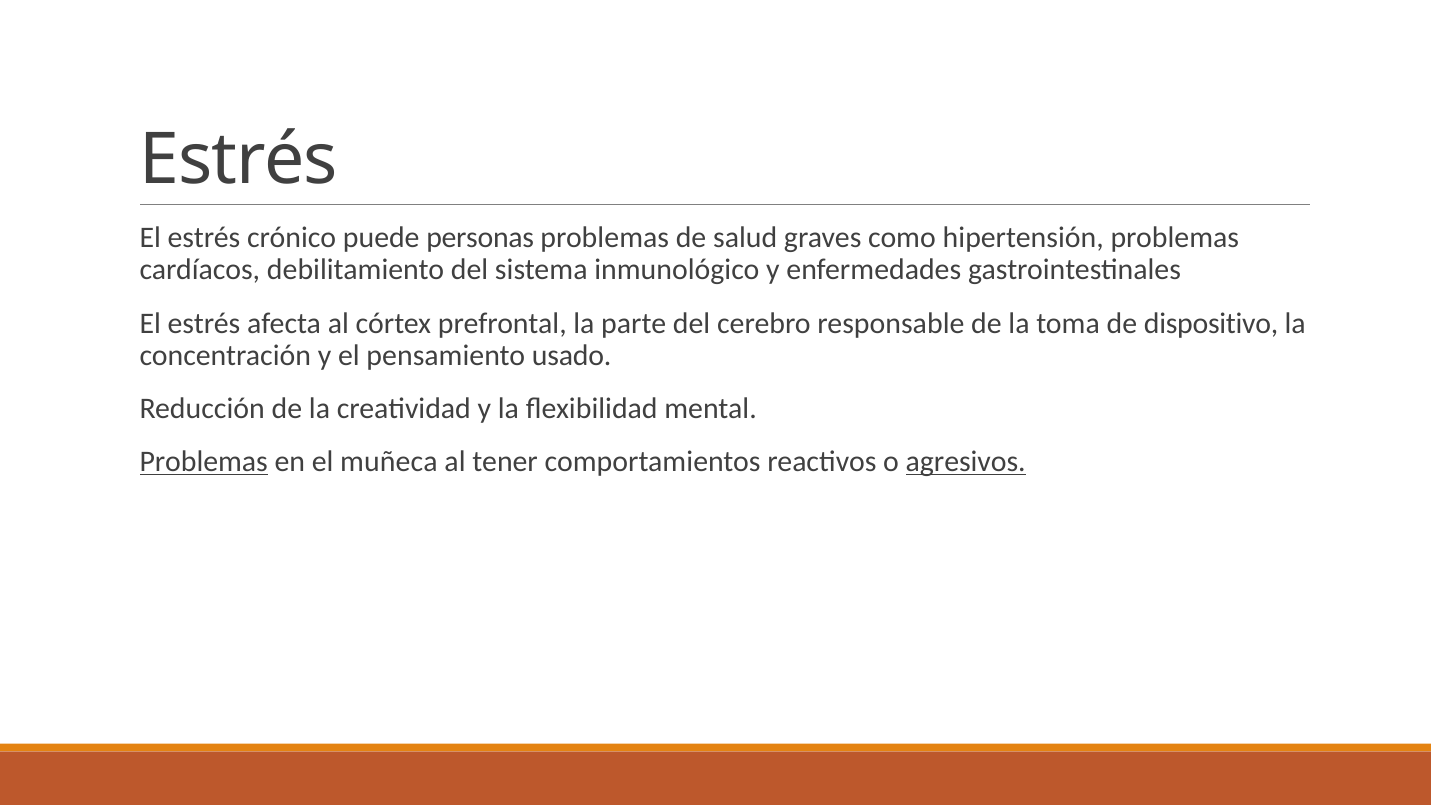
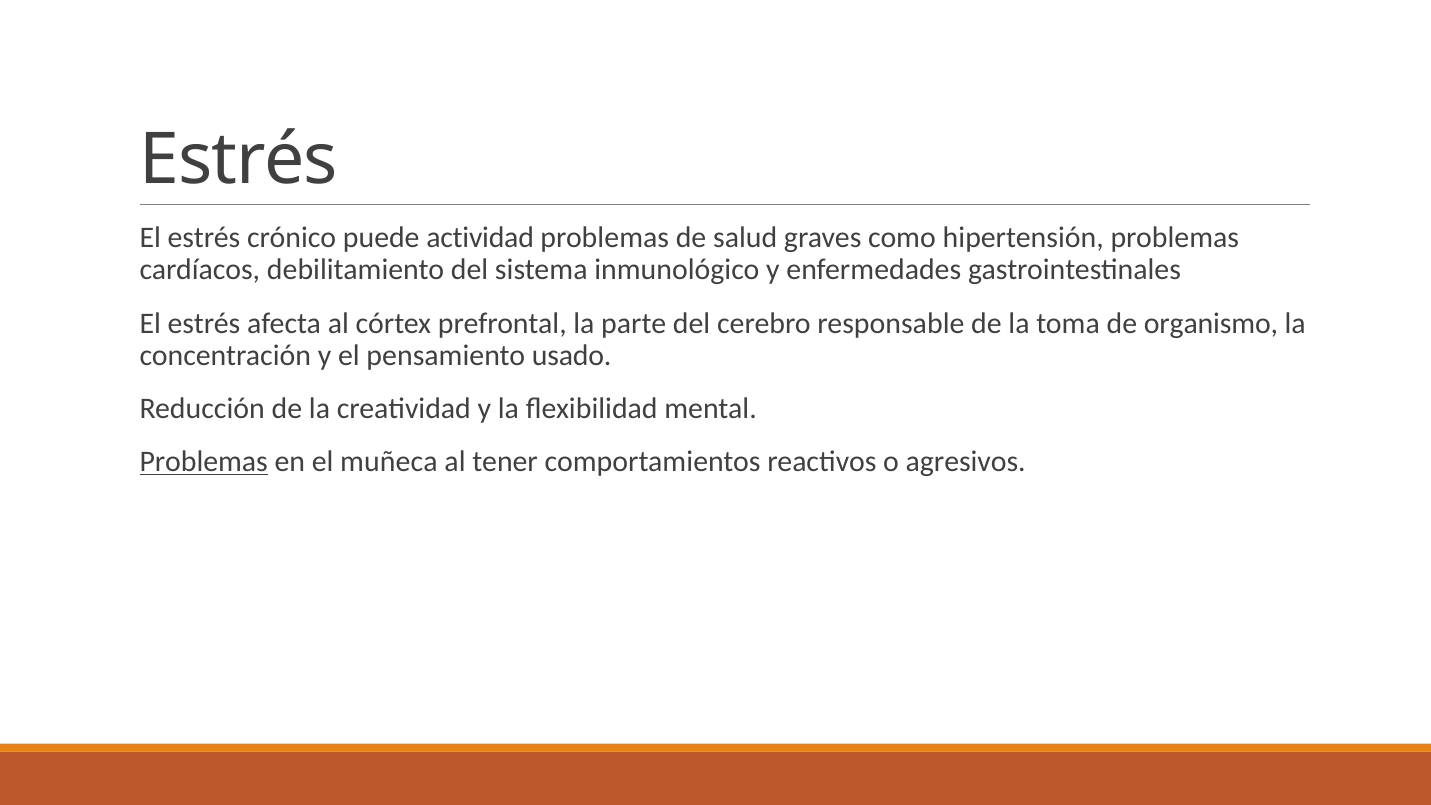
personas: personas -> actividad (480, 238)
dispositivo: dispositivo -> organismo (1211, 323)
agresivos underline: present -> none (966, 462)
